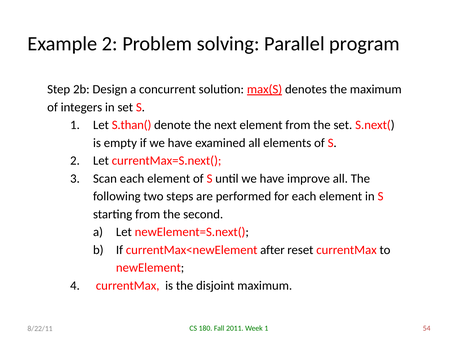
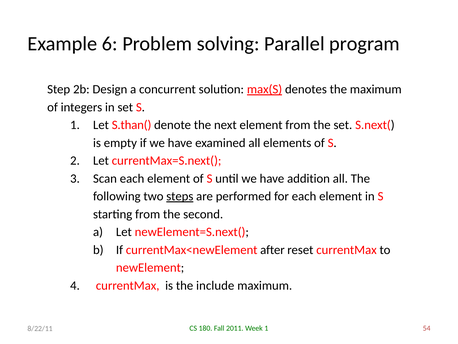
Example 2: 2 -> 6 (110, 44)
improve: improve -> addition (309, 178)
steps underline: none -> present (180, 196)
disjoint: disjoint -> include (215, 285)
